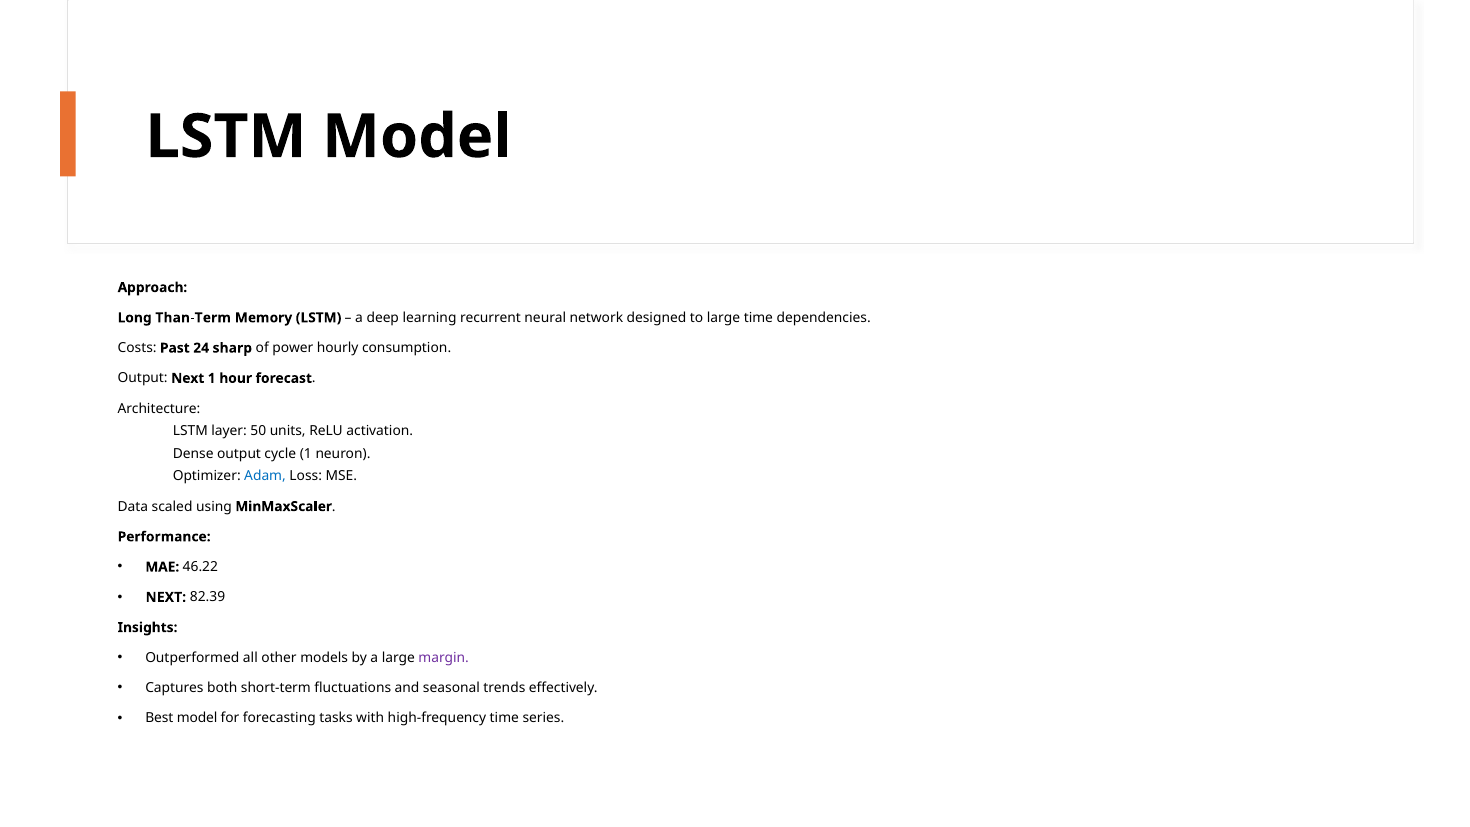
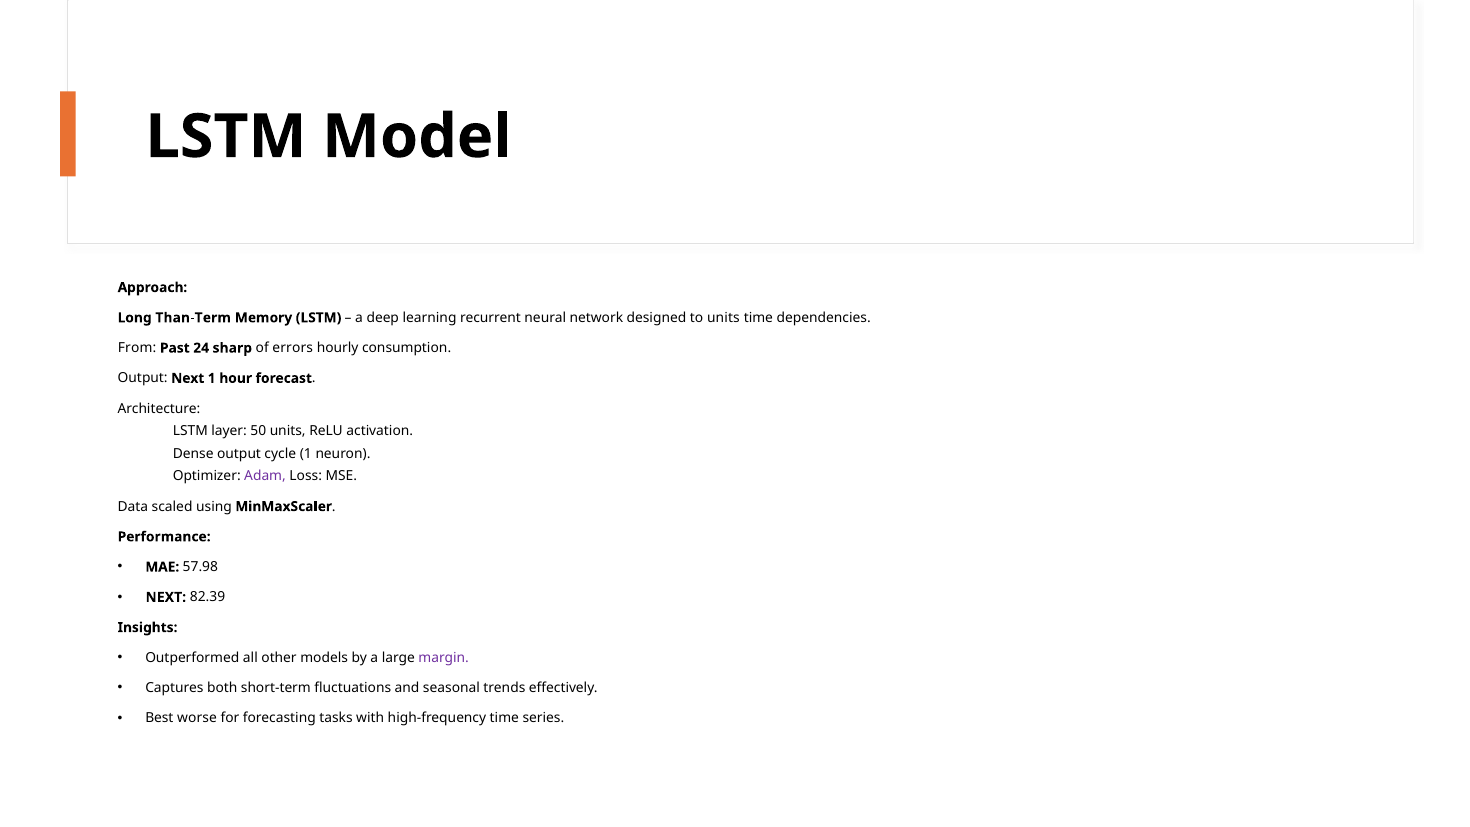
to large: large -> units (723, 318)
Costs: Costs -> From (137, 348)
power: power -> errors (293, 348)
Adam colour: blue -> purple (265, 476)
46.22: 46.22 -> 57.98 (200, 567)
Best model: model -> worse (197, 718)
